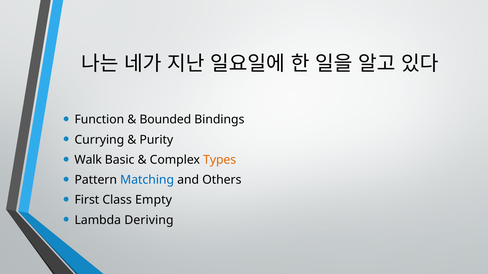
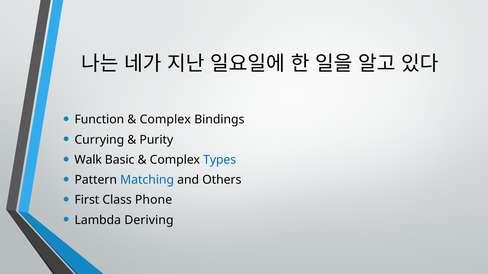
Bounded: Bounded -> Complex (165, 120)
Types colour: orange -> blue (220, 160)
Empty: Empty -> Phone (154, 200)
